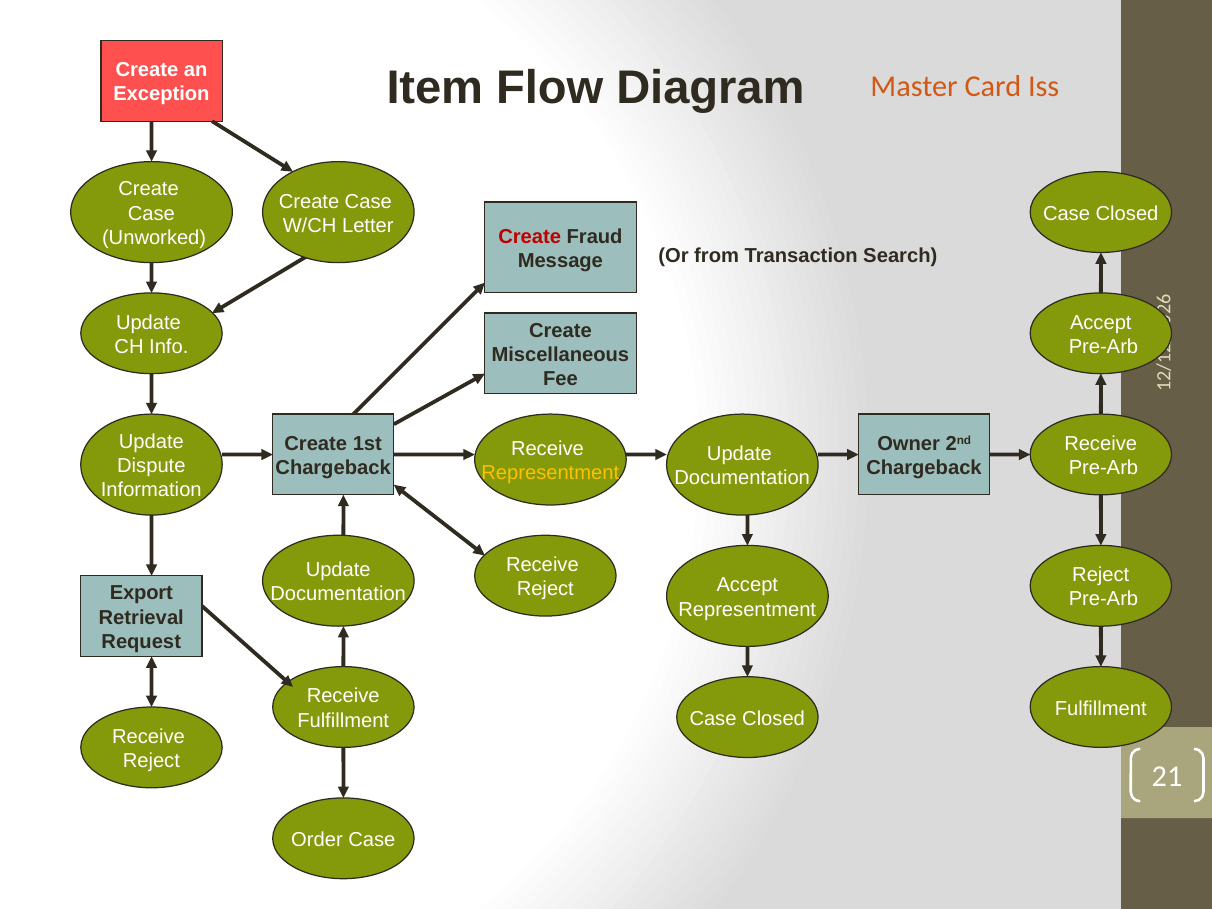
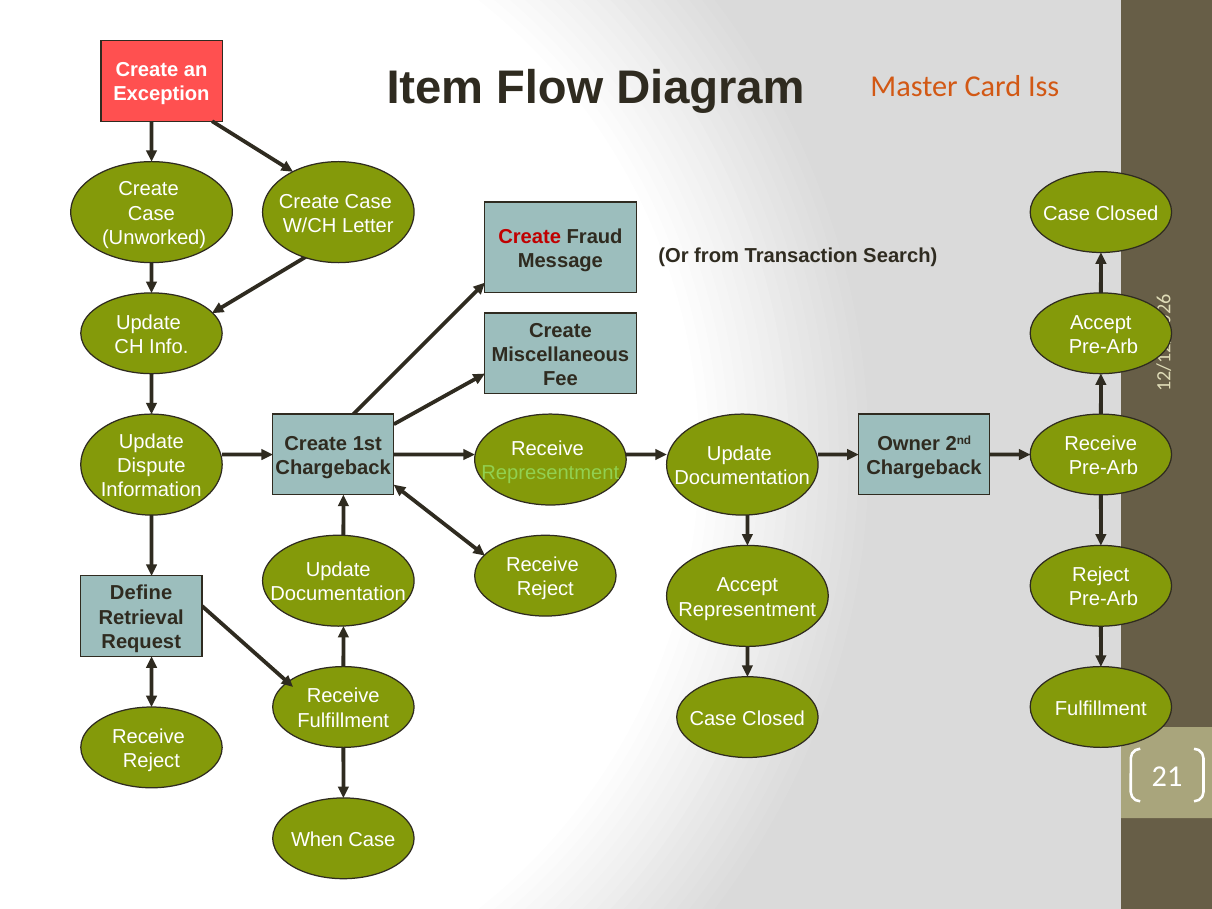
Representment colour: yellow -> light green (550, 473)
Export: Export -> Define (141, 593)
Order: Order -> When (317, 840)
